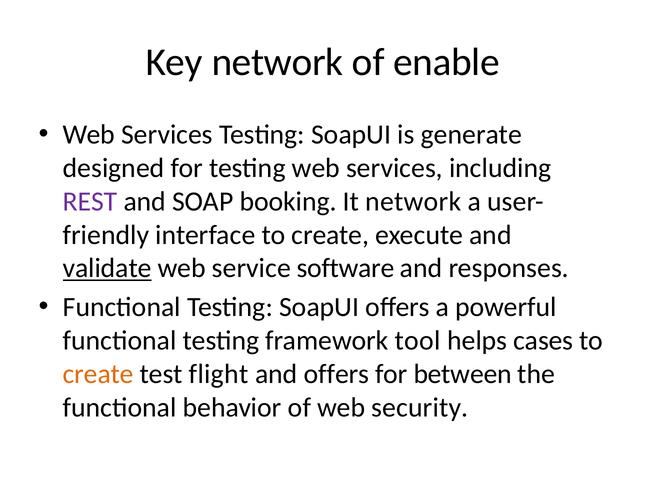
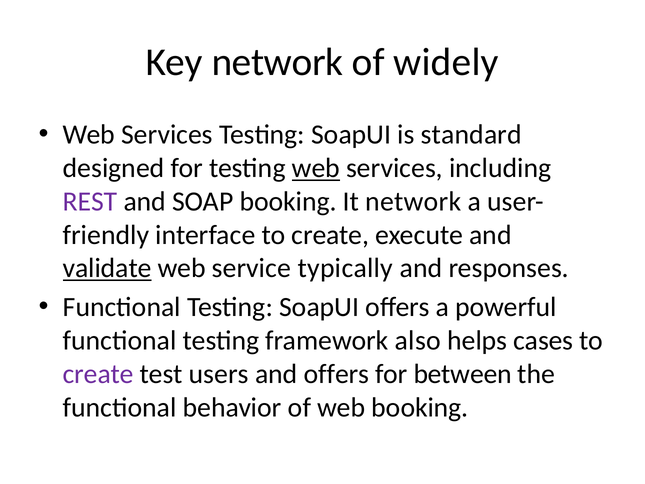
enable: enable -> widely (446, 62)
generate: generate -> standard (471, 135)
web underline: none -> present (316, 168)
software: software -> typically (345, 268)
tool: tool -> also (418, 341)
create colour: orange -> purple (98, 374)
flight: flight -> users (219, 374)
web security: security -> booking (420, 407)
